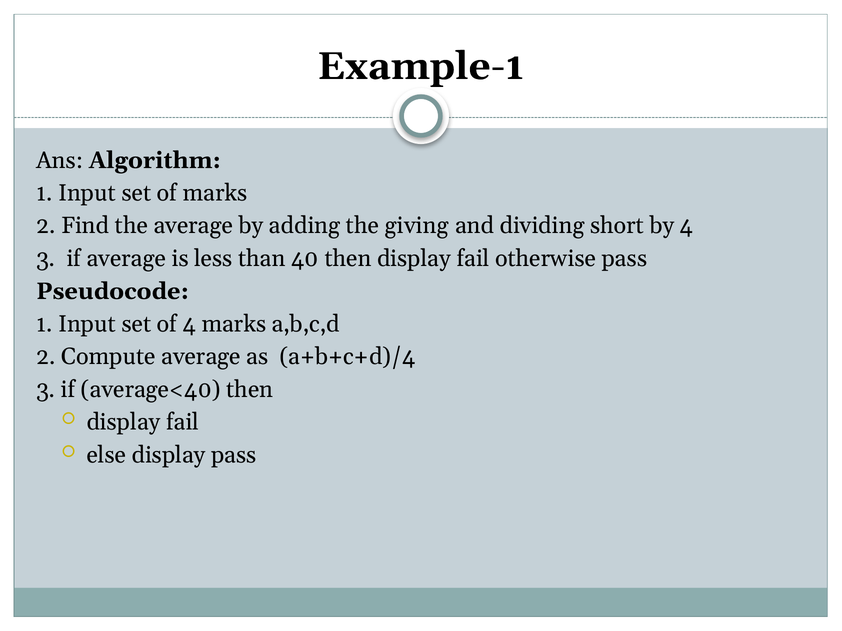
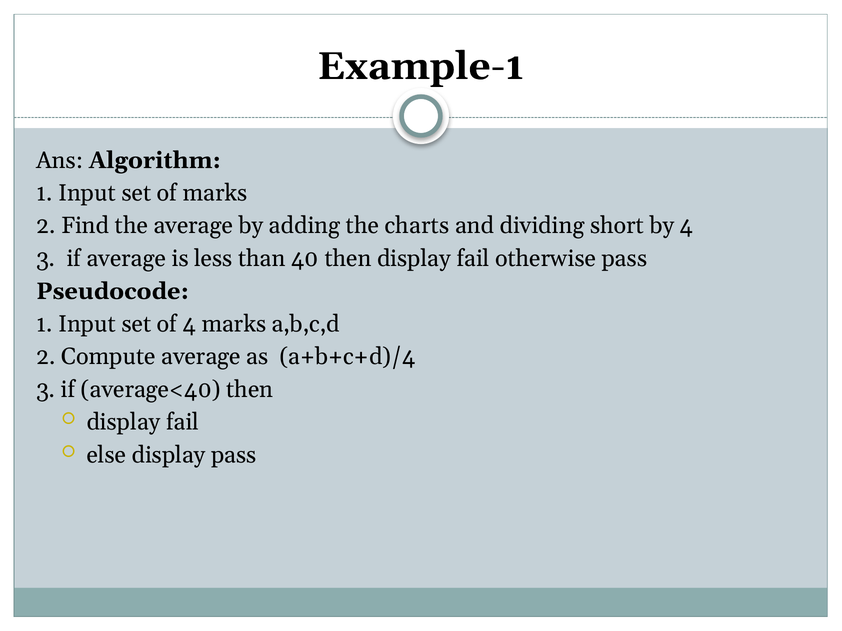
giving: giving -> charts (417, 226)
